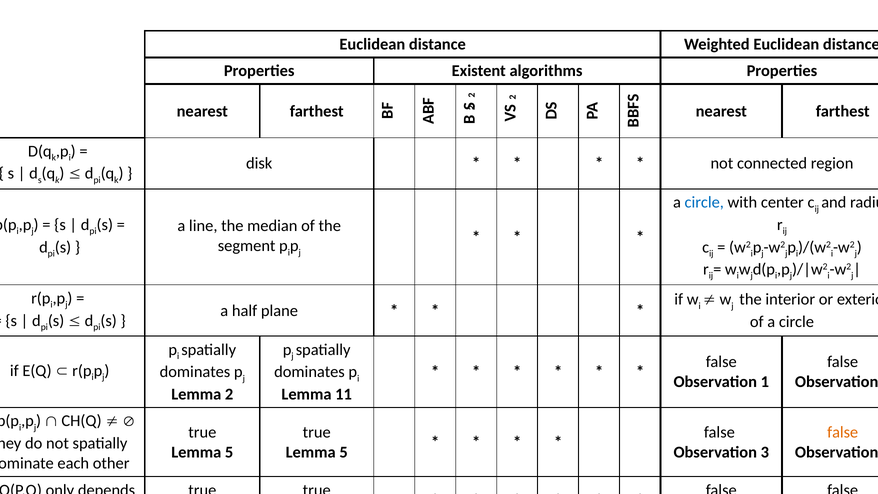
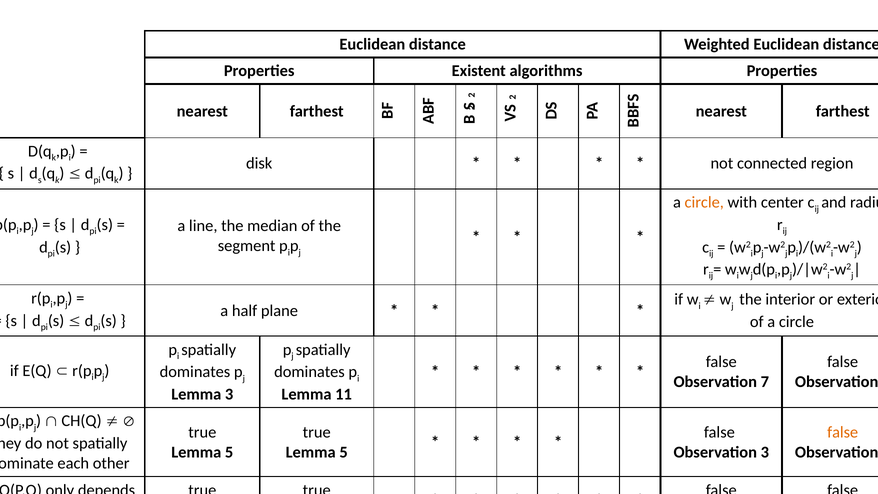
circle colour: blue -> orange (704, 202)
1: 1 -> 7 (765, 382)
2: 2 -> 3 (229, 394)
